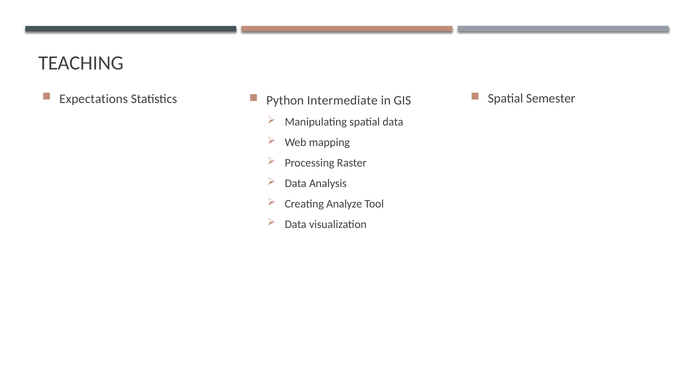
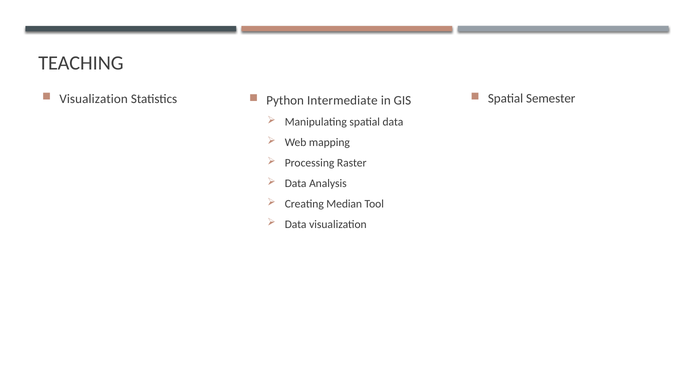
Expectations: Expectations -> Visualization (94, 99)
Analyze: Analyze -> Median (344, 204)
